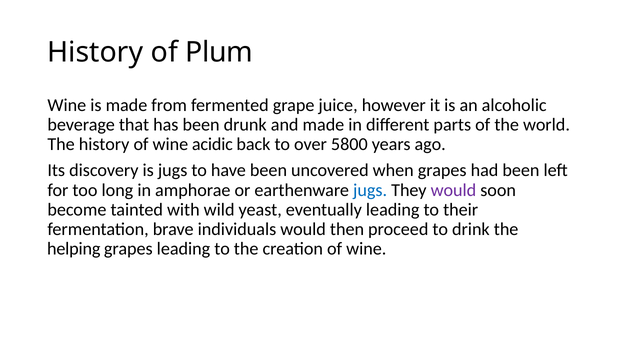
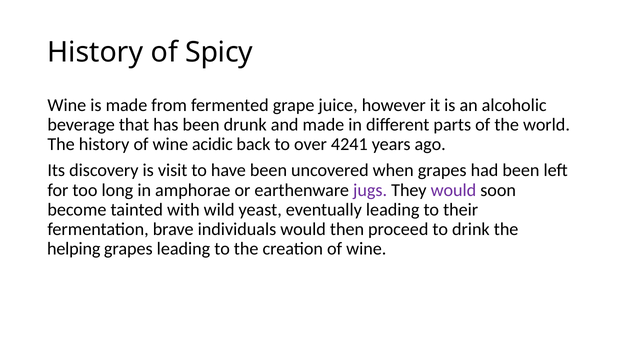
Plum: Plum -> Spicy (219, 52)
5800: 5800 -> 4241 (349, 144)
is jugs: jugs -> visit (173, 170)
jugs colour: blue -> purple (370, 190)
